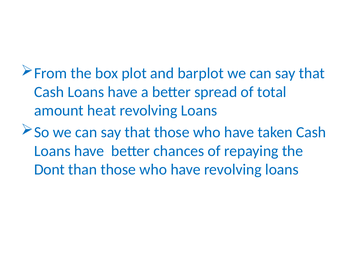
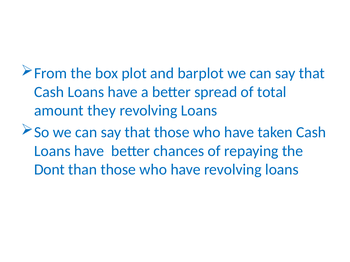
heat: heat -> they (102, 111)
